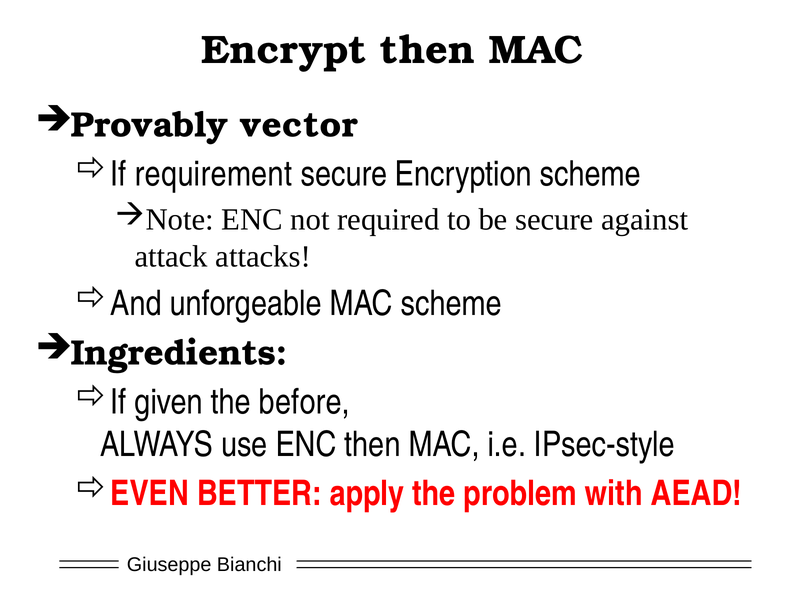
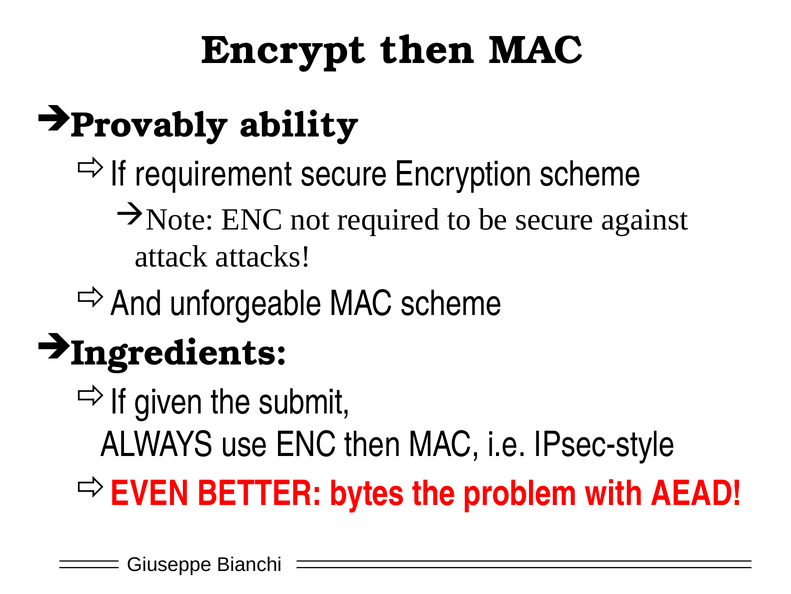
vector: vector -> ability (299, 125)
before: before -> submit (305, 402)
apply: apply -> bytes (367, 493)
